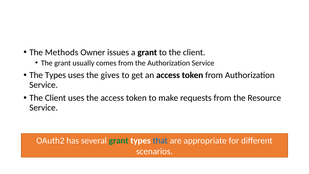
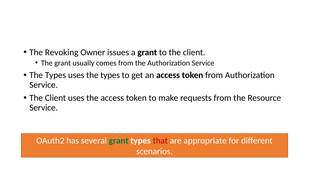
Methods: Methods -> Revoking (62, 52)
uses the gives: gives -> types (110, 75)
that colour: blue -> red (160, 140)
